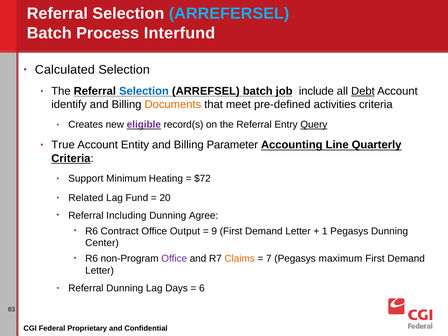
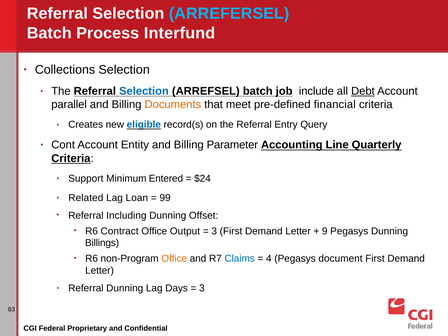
Calculated: Calculated -> Collections (65, 70)
identify: identify -> parallel (69, 105)
activities: activities -> financial (335, 105)
eligible colour: purple -> blue (144, 125)
Query underline: present -> none (314, 125)
True: True -> Cont (63, 145)
Heating: Heating -> Entered (166, 178)
$72: $72 -> $24 (202, 178)
Fund: Fund -> Loan (137, 198)
20: 20 -> 99 (165, 198)
Agree: Agree -> Offset (204, 215)
9: 9 -> 3 (214, 231)
1: 1 -> 9 (325, 231)
Center: Center -> Billings (102, 243)
Office colour: purple -> orange (174, 259)
Claims colour: orange -> blue (240, 259)
7: 7 -> 4 (269, 259)
maximum: maximum -> document (340, 259)
6: 6 -> 3 (202, 288)
